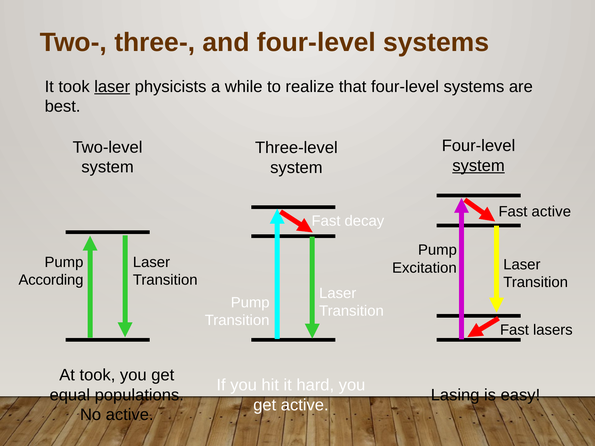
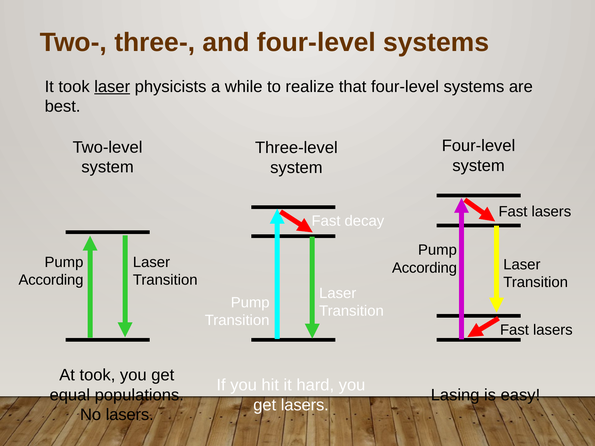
system underline: present -> none (479, 166)
active: active -> lasers (551, 212)
Excitation: Excitation -> According (424, 268)
get active: active -> lasers (305, 405)
No active: active -> lasers (130, 415)
